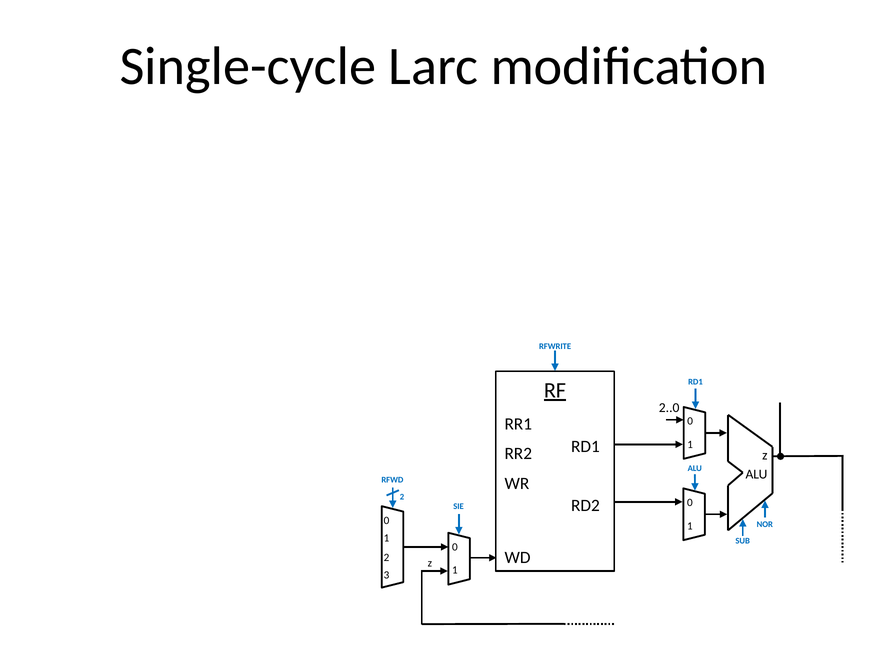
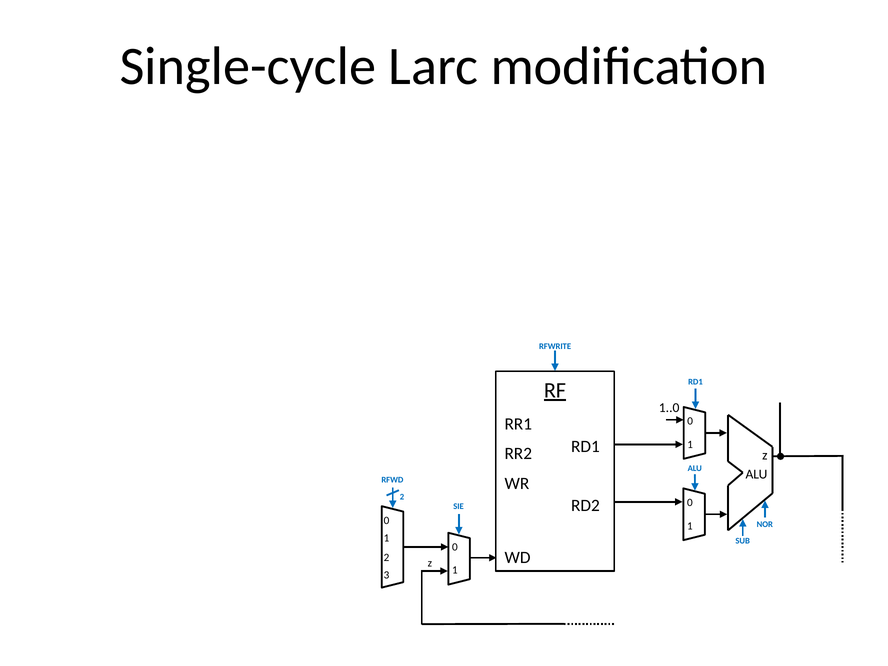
2..0: 2..0 -> 1..0 (669, 408)
